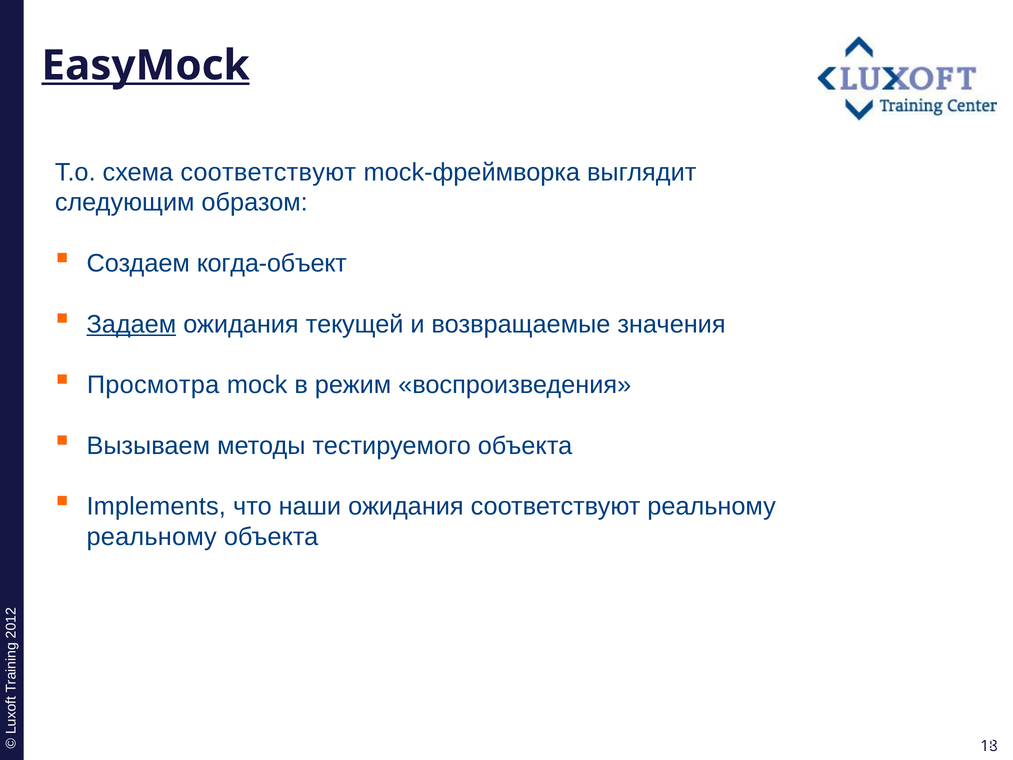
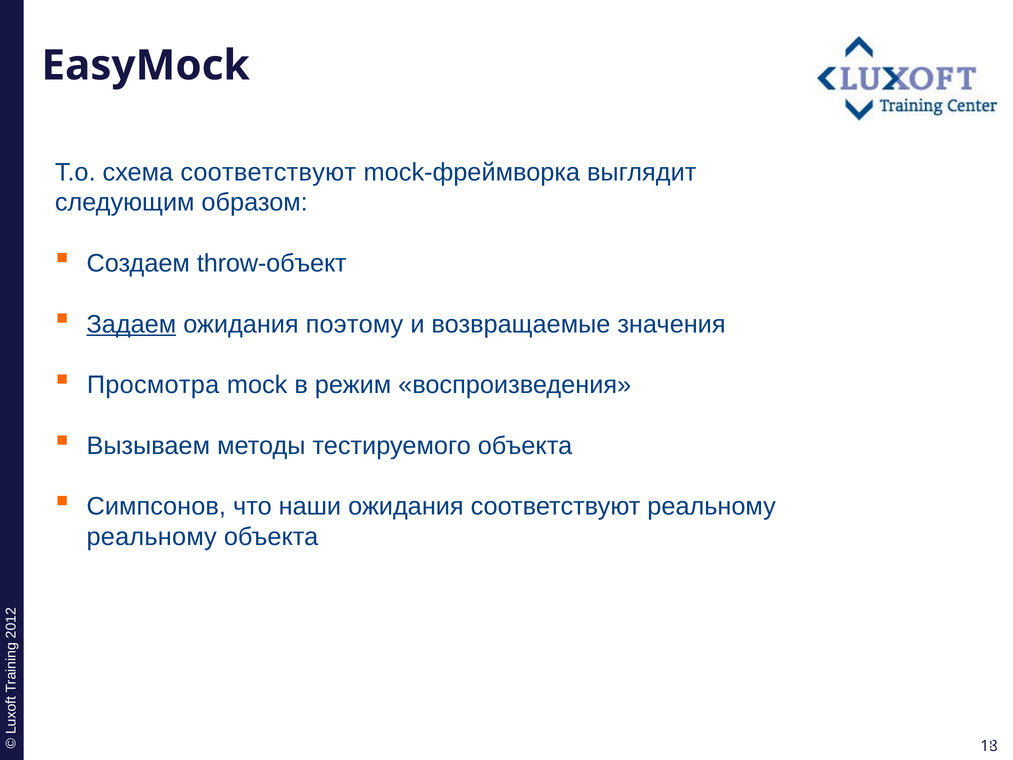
EasyMock underline: present -> none (146, 65)
когда-объект: когда-объект -> throw-объект (272, 263)
текущей: текущей -> поэтому (354, 324)
Implements: Implements -> Симпсонов (156, 506)
